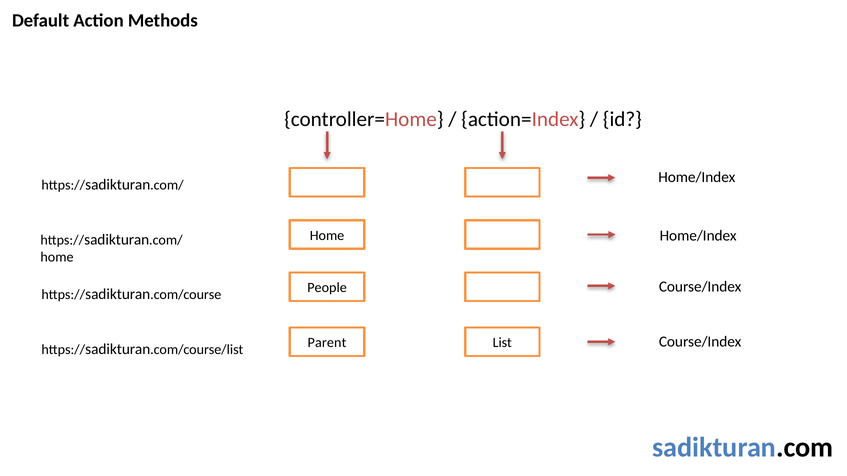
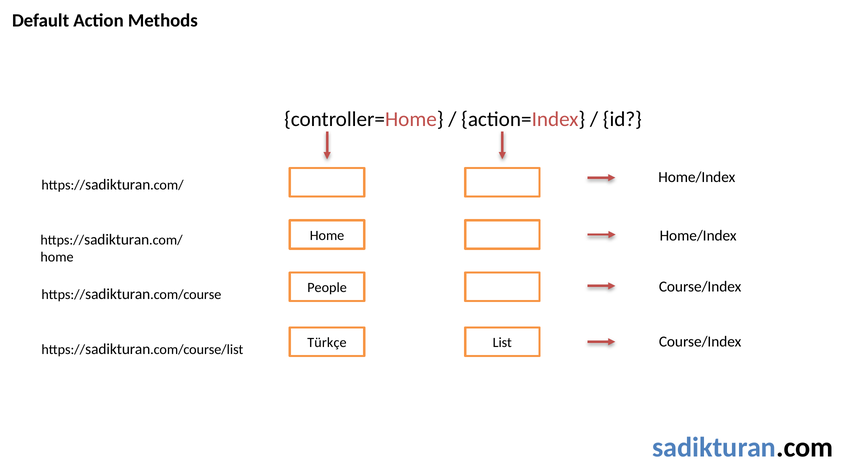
Parent: Parent -> Türkçe (327, 343)
